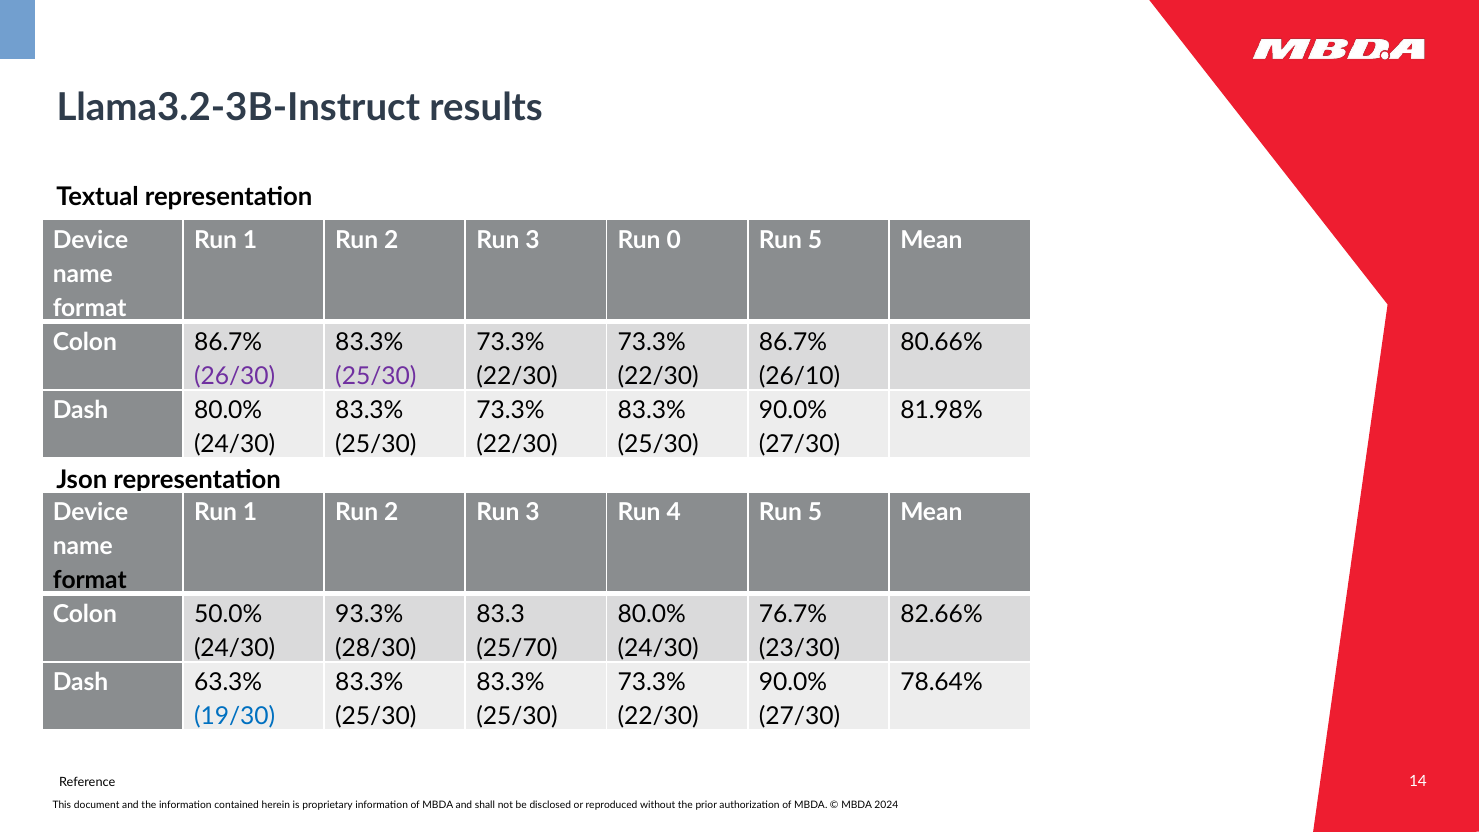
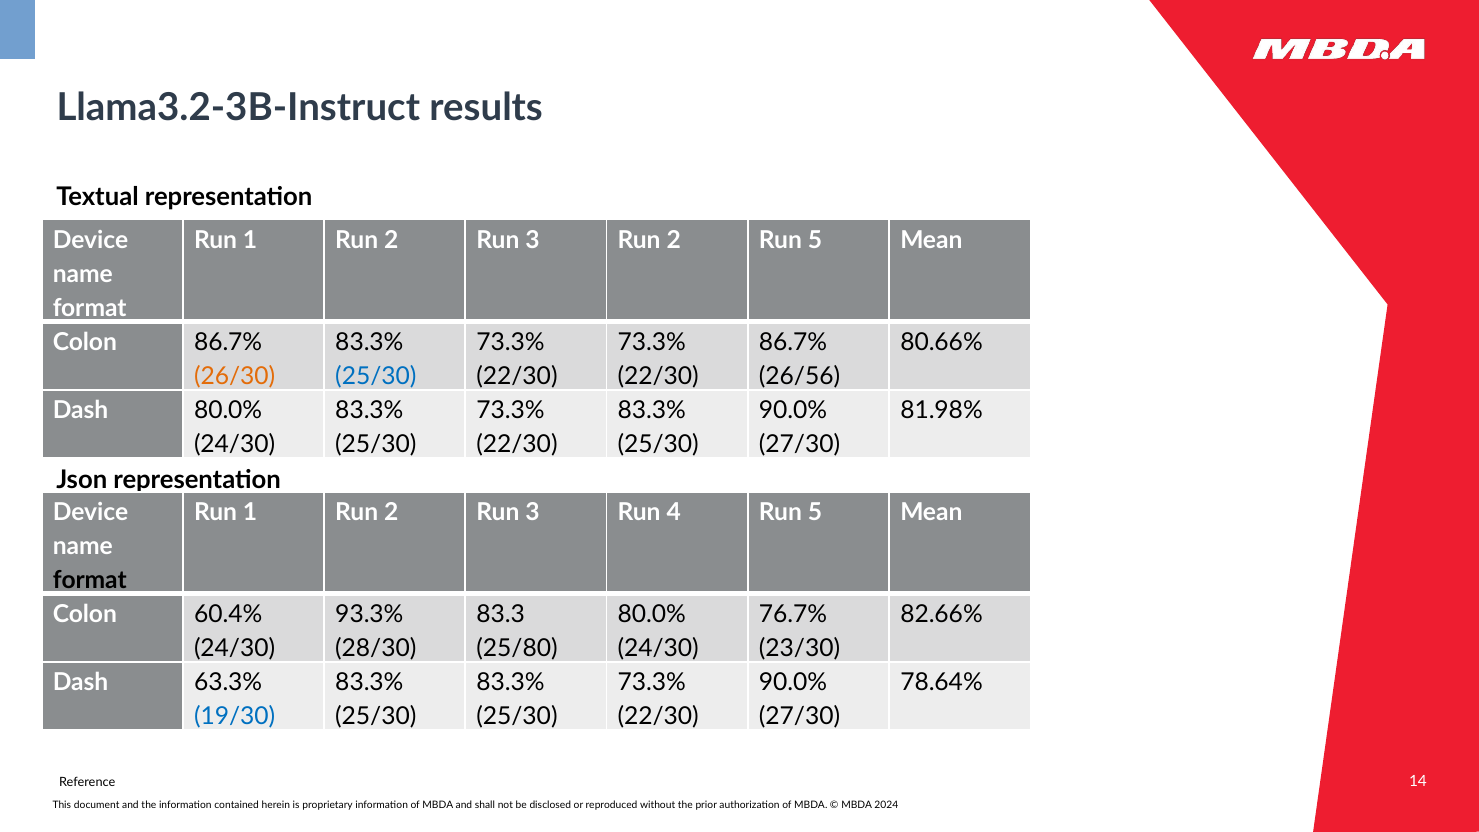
3 Run 0: 0 -> 2 (674, 240)
26/30 colour: purple -> orange (235, 376)
25/30 colour: purple -> blue (376, 376)
26/10: 26/10 -> 26/56 (800, 376)
50.0%: 50.0% -> 60.4% (228, 614)
25/70: 25/70 -> 25/80 (517, 648)
